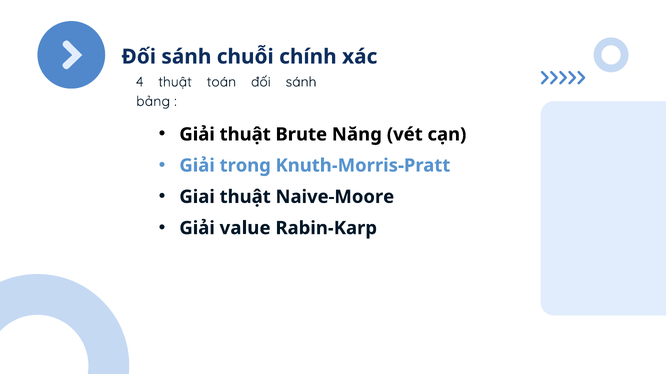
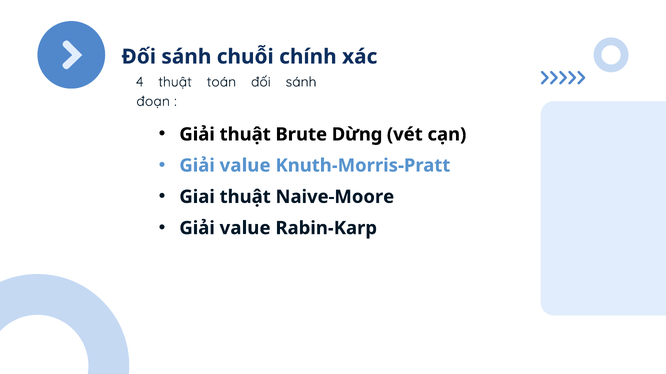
bảng: bảng -> đoạn (153, 101)
Năng: Năng -> Dừng (357, 135)
trong: trong -> value (245, 166)
